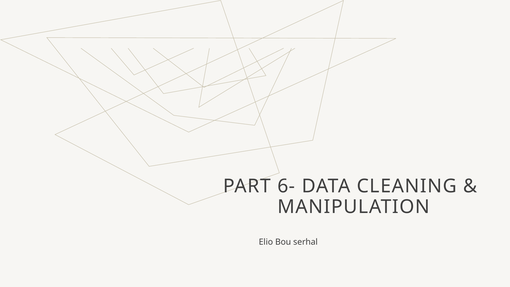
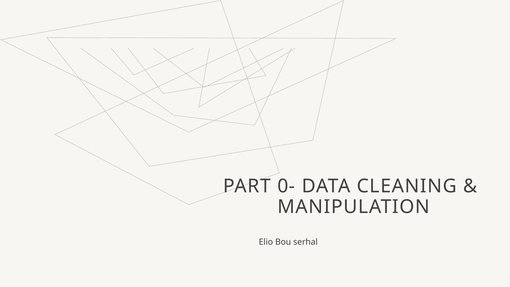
6-: 6- -> 0- (286, 186)
